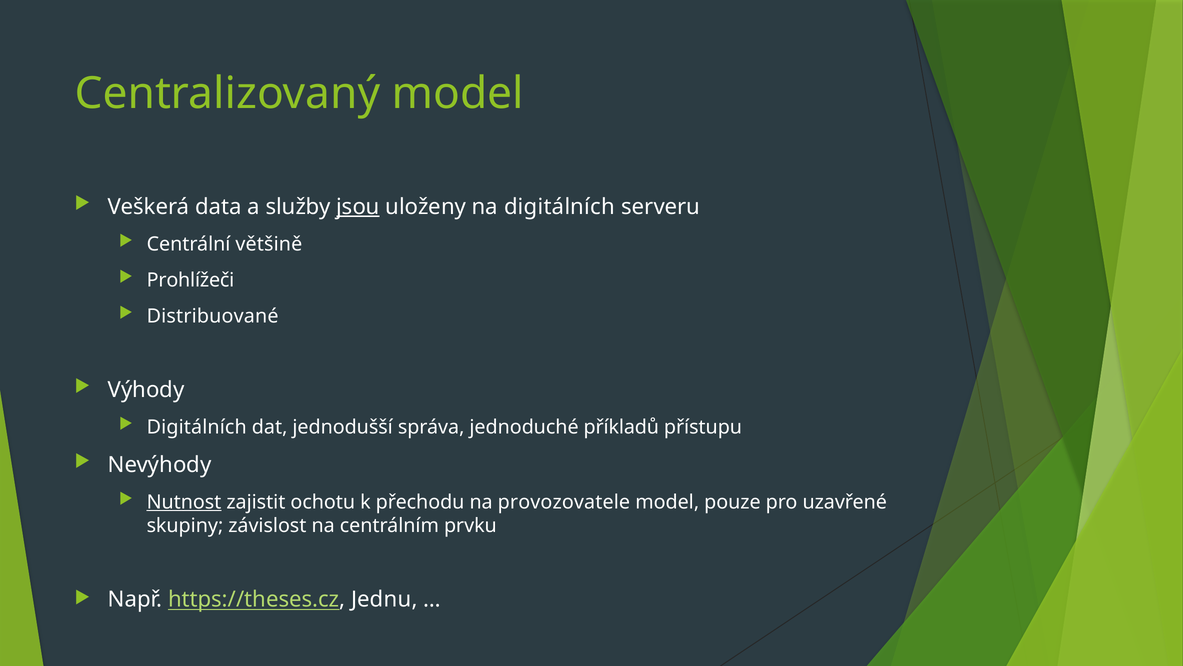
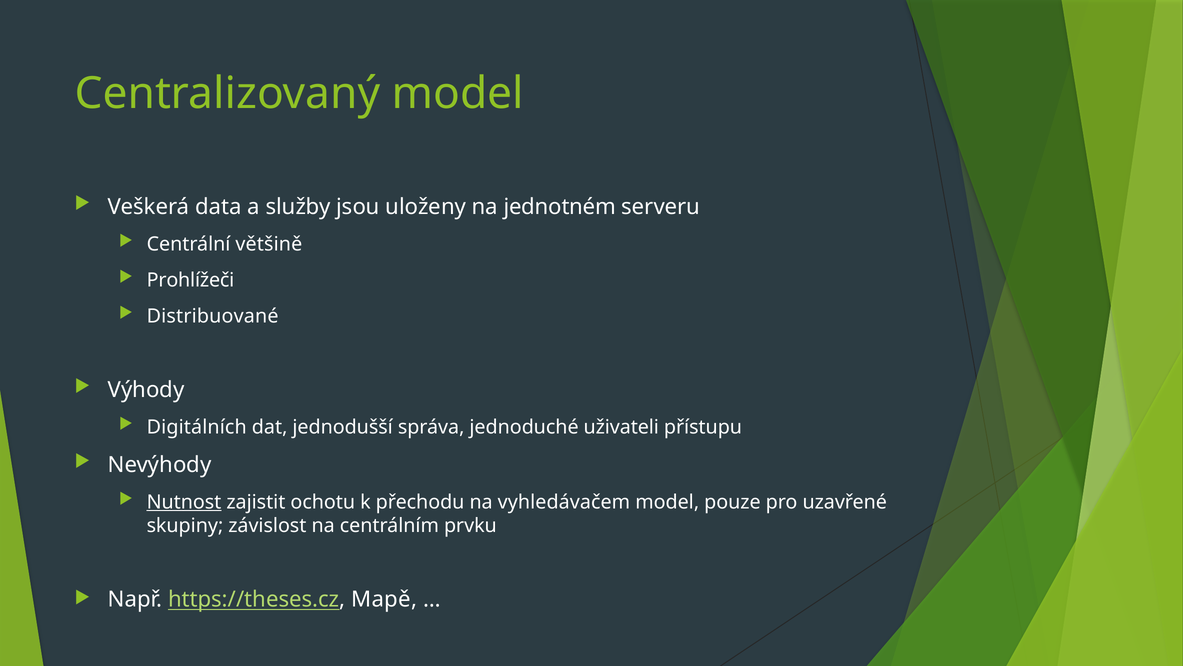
jsou underline: present -> none (358, 207)
na digitálních: digitálních -> jednotném (560, 207)
příkladů: příkladů -> uživateli (621, 427)
provozovatele: provozovatele -> vyhledávačem (564, 502)
Jednu: Jednu -> Mapě (384, 599)
